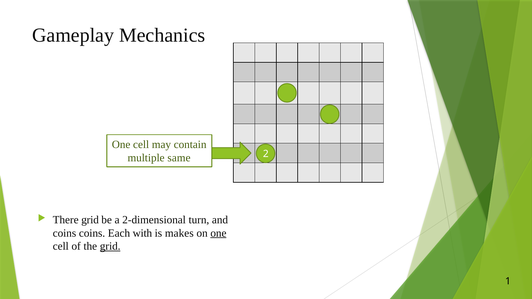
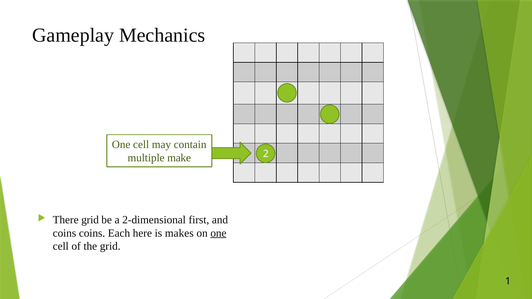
same: same -> make (179, 158)
turn: turn -> first (199, 220)
with: with -> here (142, 233)
grid underline: present -> none (110, 247)
